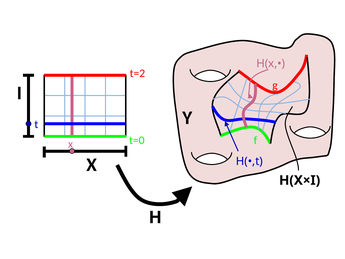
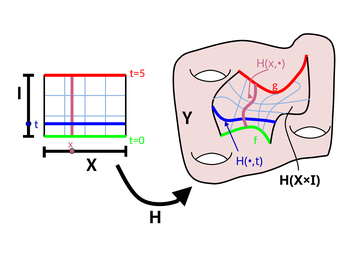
t=2: t=2 -> t=5 (137, 73)
